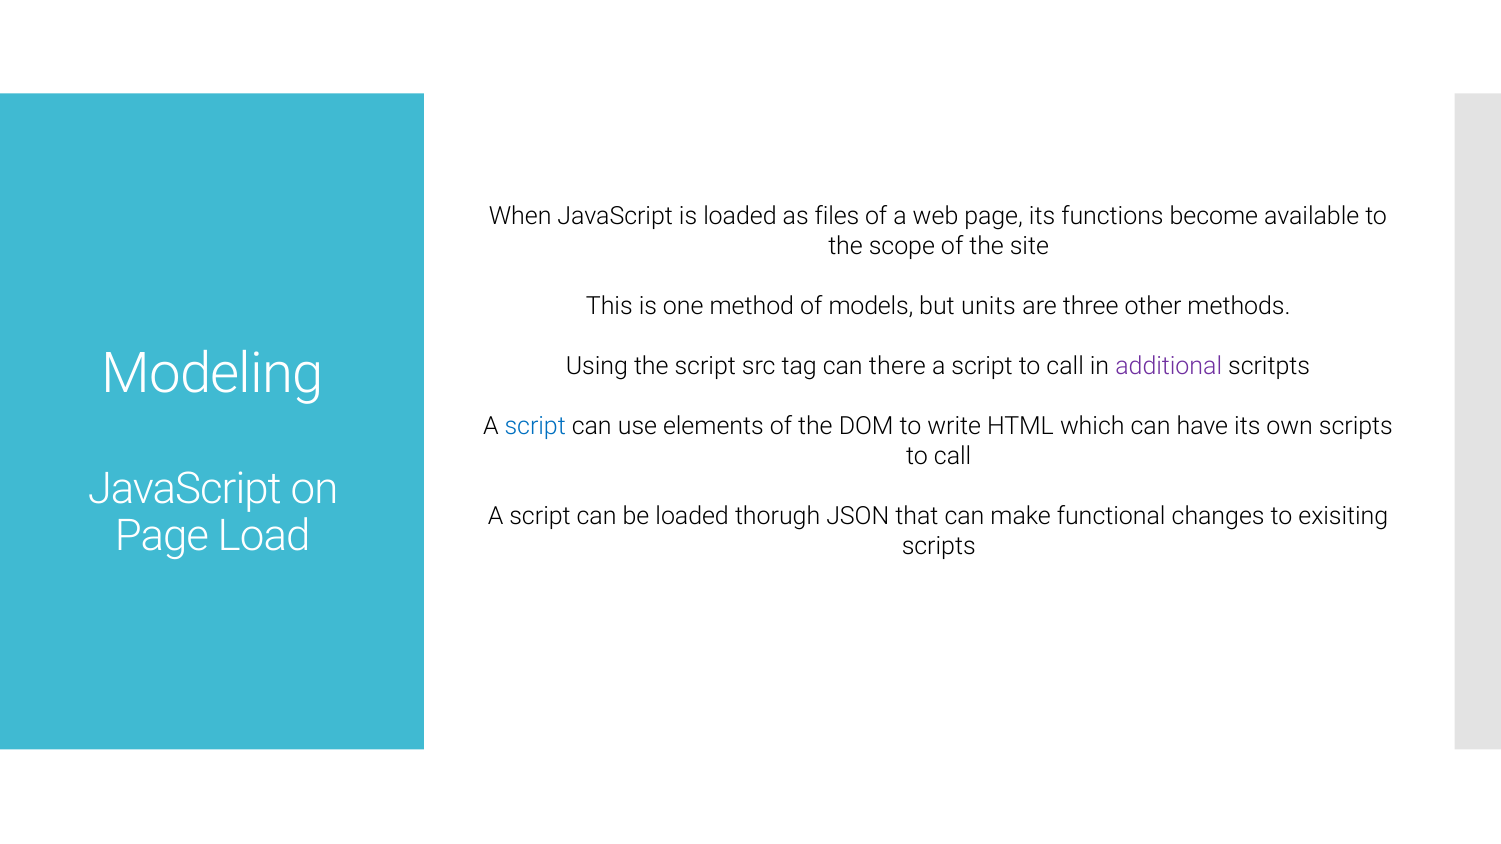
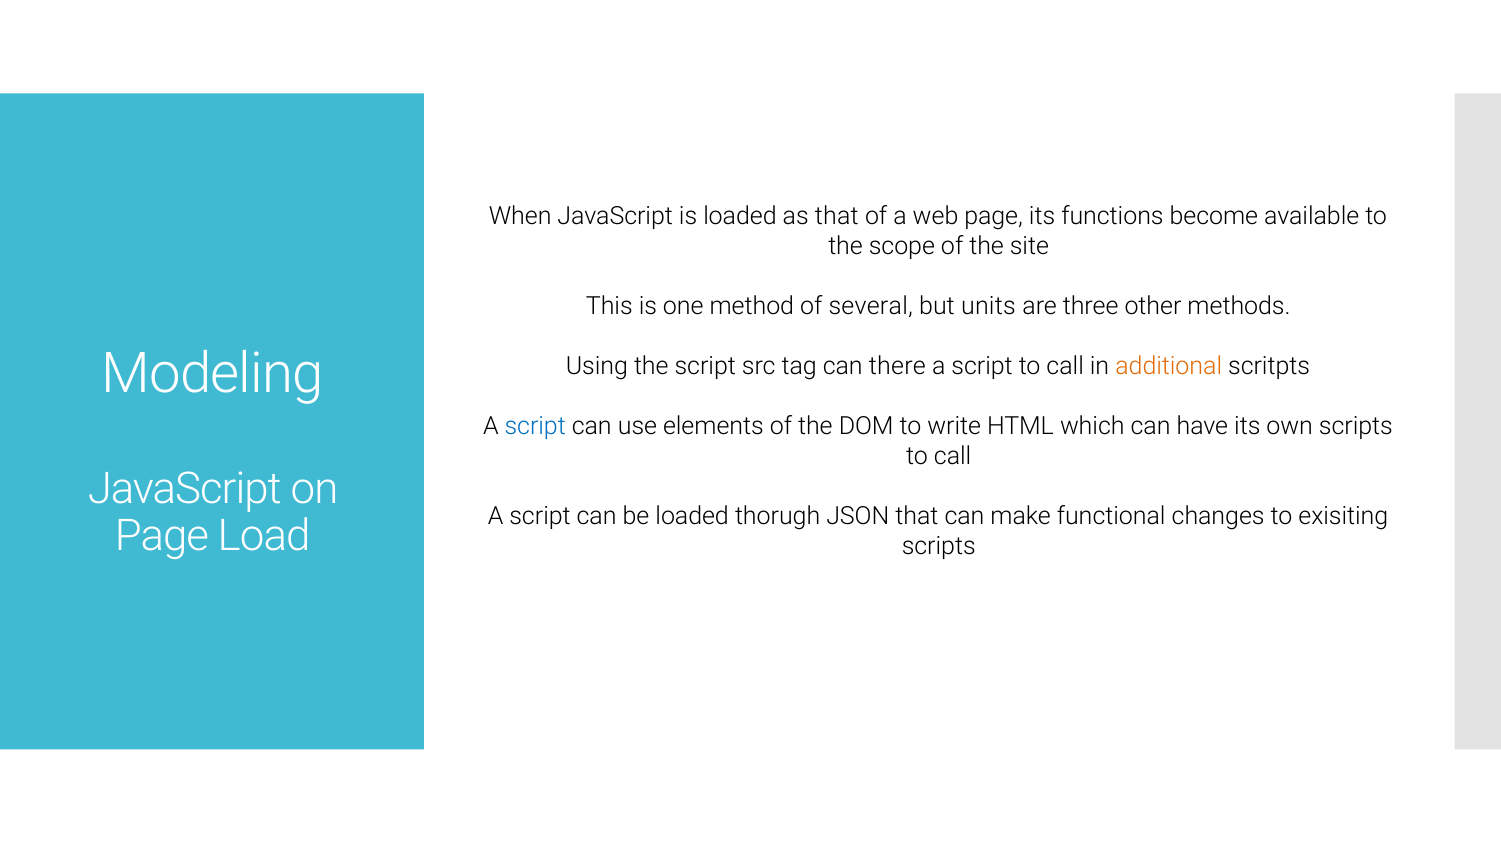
as files: files -> that (837, 217)
models: models -> several (871, 307)
additional colour: purple -> orange (1169, 367)
